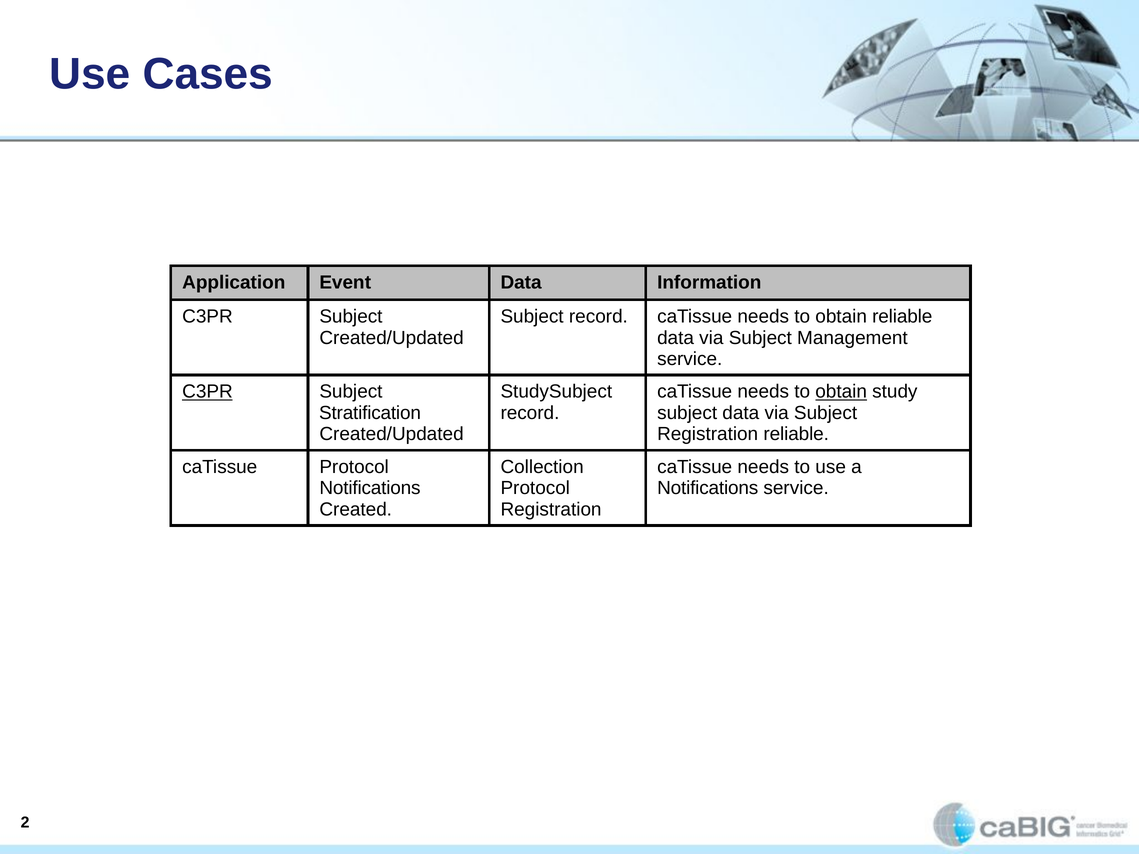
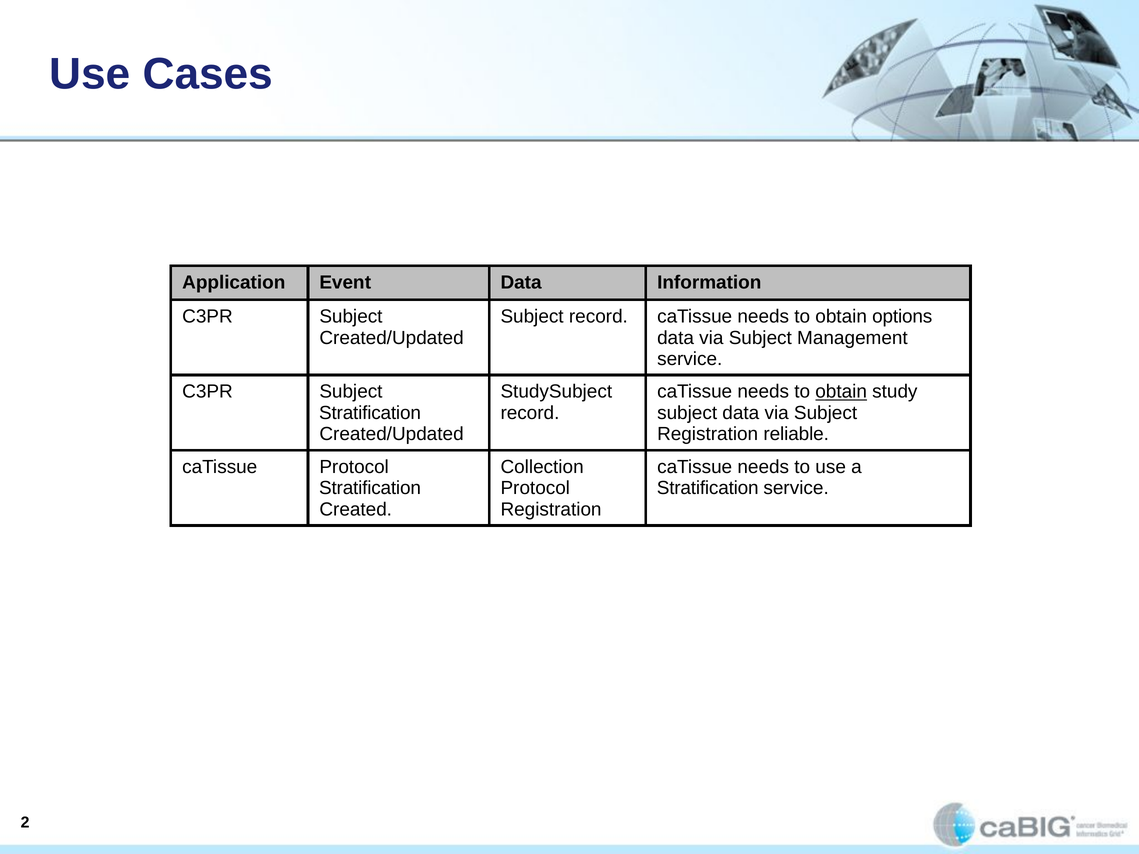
obtain reliable: reliable -> options (902, 317)
C3PR underline: present -> none (207, 392)
Notifications: Notifications -> Stratification (370, 488)
Notifications: Notifications -> Stratification (708, 488)
